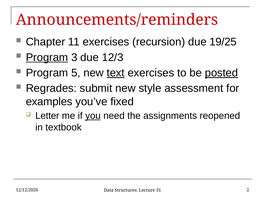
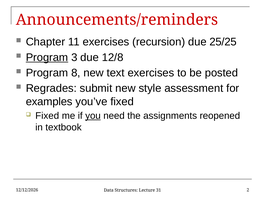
19/25: 19/25 -> 25/25 (223, 42)
12/3: 12/3 -> 12/8 (113, 57)
5: 5 -> 8 (76, 73)
text underline: present -> none (116, 73)
posted underline: present -> none (221, 73)
Letter: Letter -> Fixed (47, 116)
